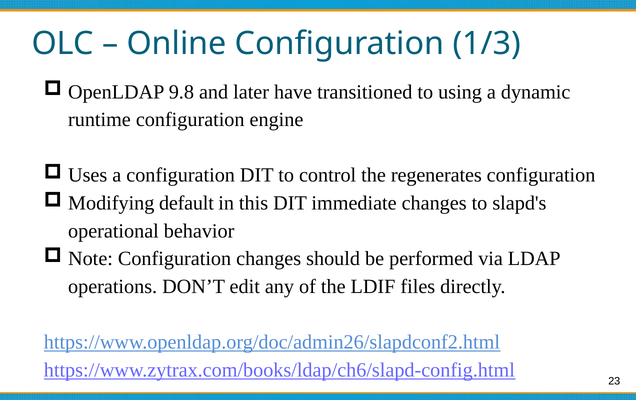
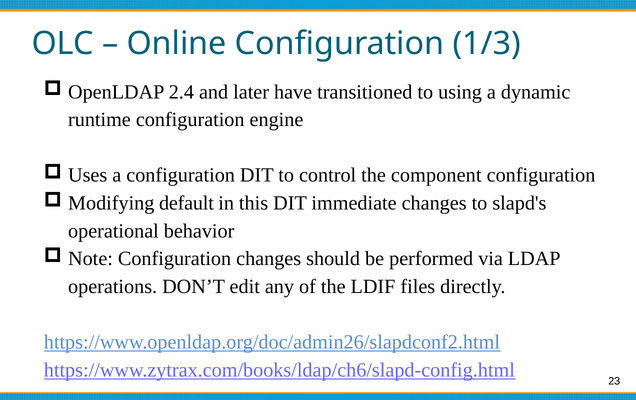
9.8: 9.8 -> 2.4 (181, 92)
regenerates: regenerates -> component (436, 176)
